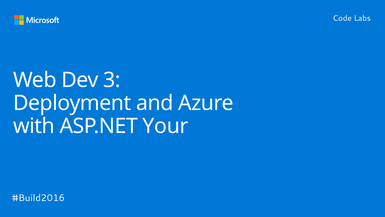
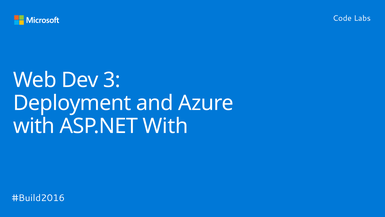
ASP.NET Your: Your -> With (165, 126)
